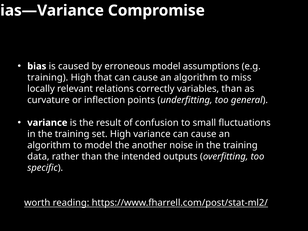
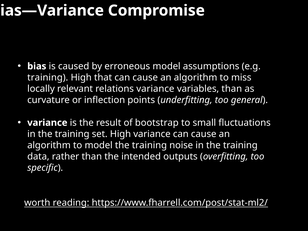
relations correctly: correctly -> variance (155, 89)
confusion: confusion -> bootstrap (157, 123)
model the another: another -> training (149, 145)
